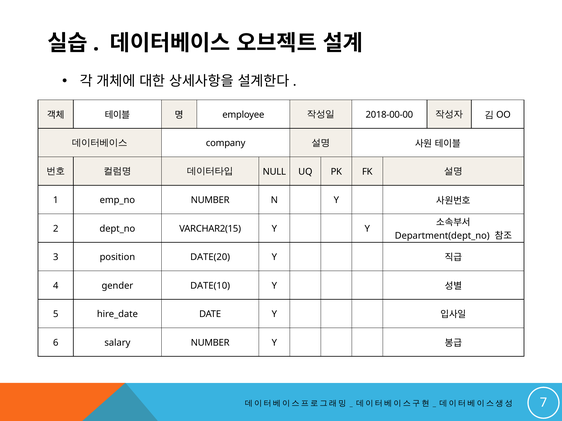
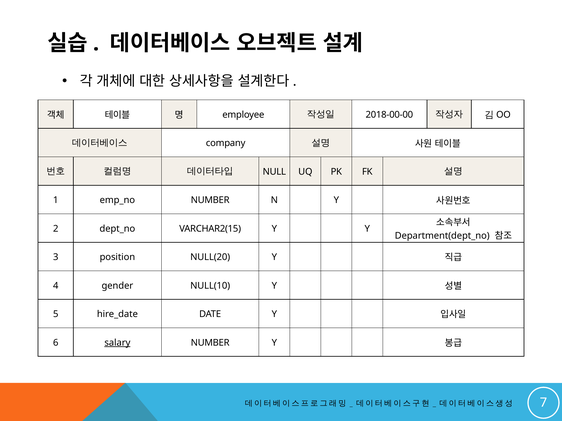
DATE(20: DATE(20 -> NULL(20 (210, 257)
DATE(10: DATE(10 -> NULL(10 (210, 286)
salary underline: none -> present (117, 343)
